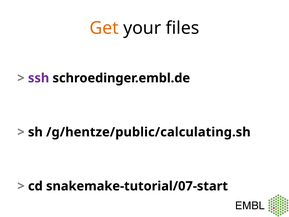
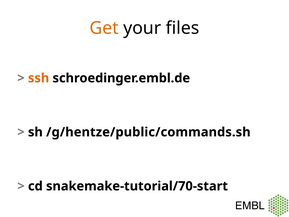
ssh colour: purple -> orange (39, 78)
/g/hentze/public/calculating.sh: /g/hentze/public/calculating.sh -> /g/hentze/public/commands.sh (148, 132)
snakemake-tutorial/07-start: snakemake-tutorial/07-start -> snakemake-tutorial/70-start (137, 186)
